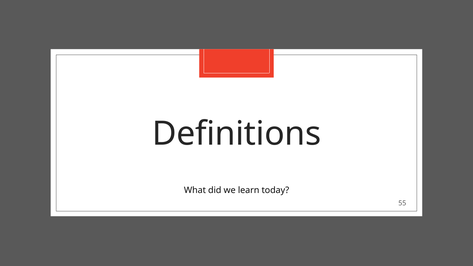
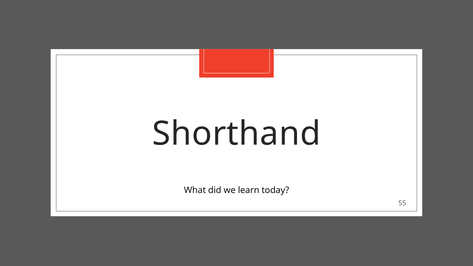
Definitions: Definitions -> Shorthand (236, 134)
